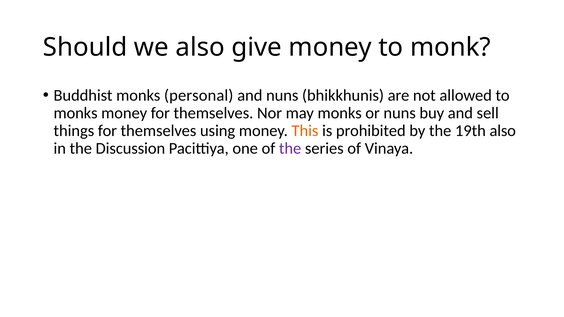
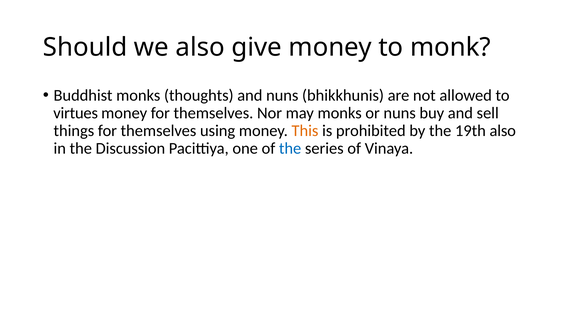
personal: personal -> thoughts (199, 95)
monks: monks -> virtues (76, 113)
the colour: purple -> blue (290, 149)
